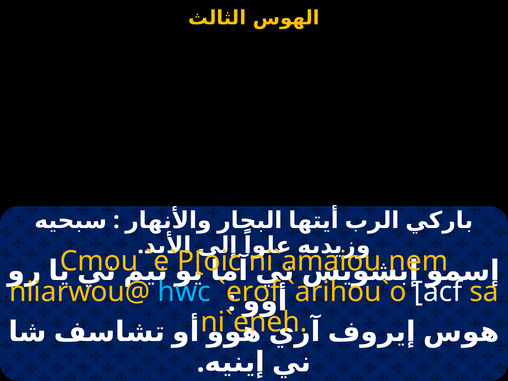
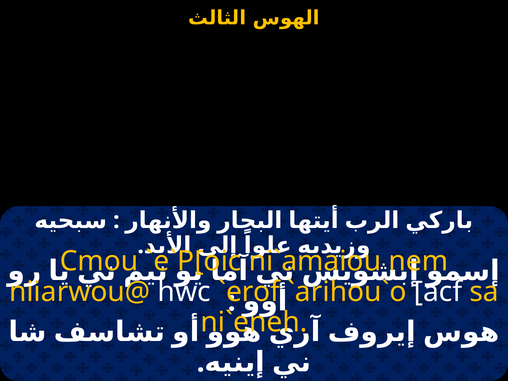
hwc colour: light blue -> white (184, 292)
